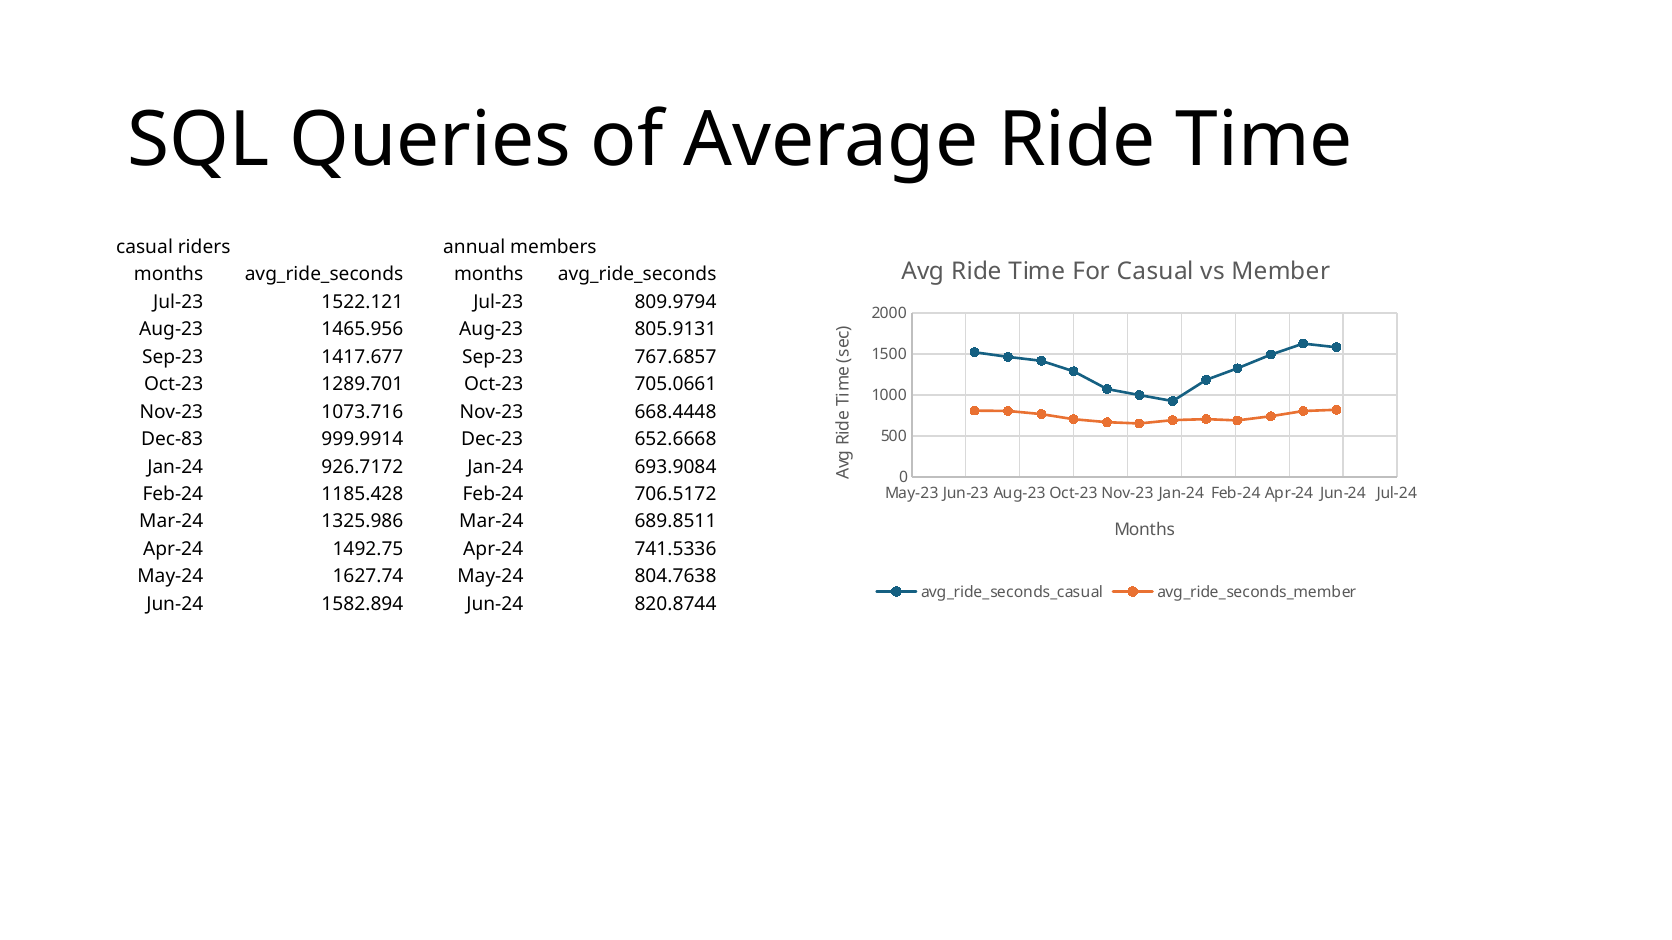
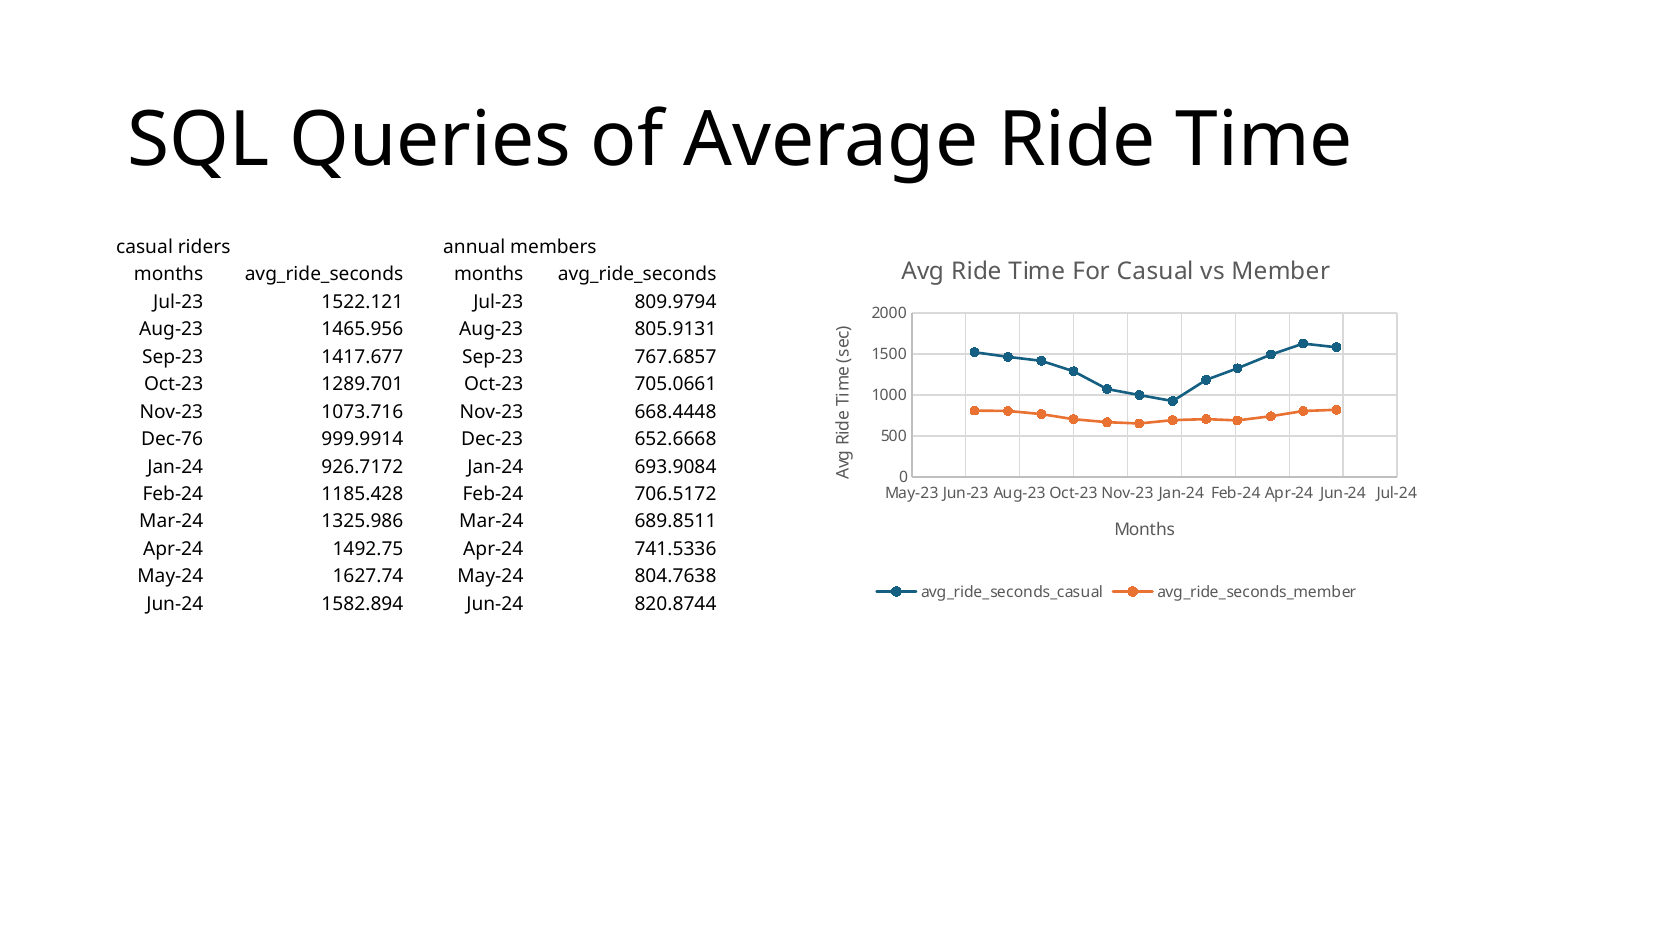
Dec-83: Dec-83 -> Dec-76 (172, 439)
